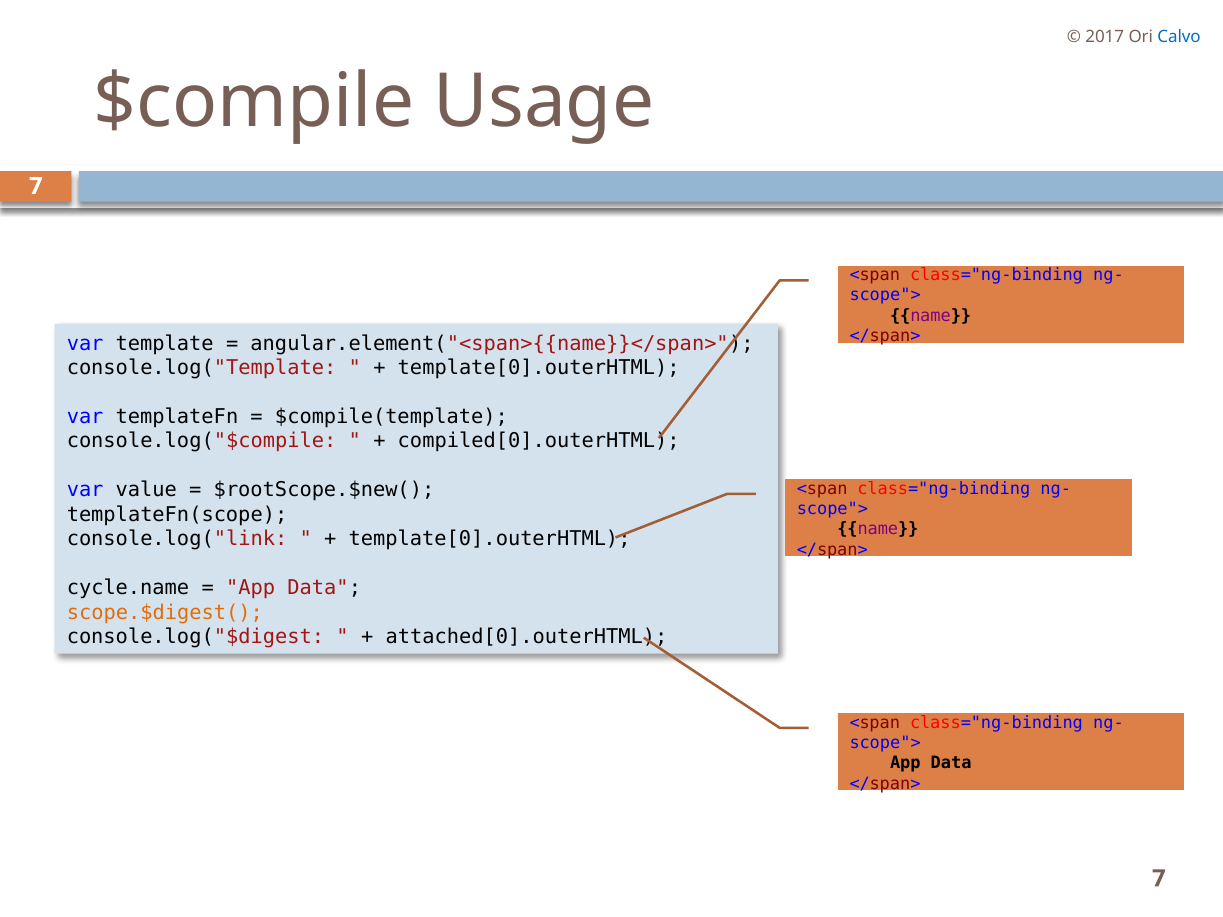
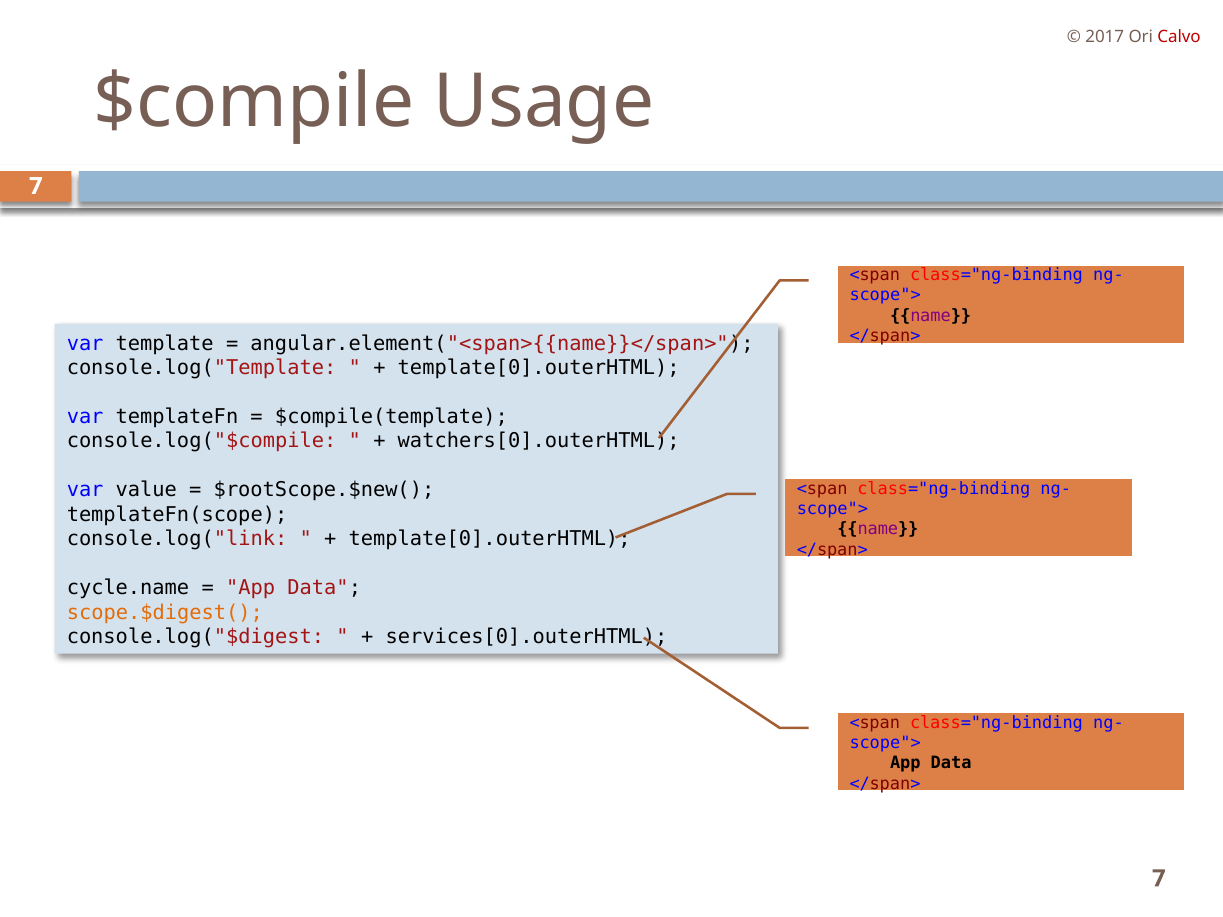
Calvo colour: blue -> red (1179, 37)
compiled[0].outerHTML: compiled[0].outerHTML -> watchers[0].outerHTML (539, 441)
attached[0].outerHTML: attached[0].outerHTML -> services[0].outerHTML (527, 637)
